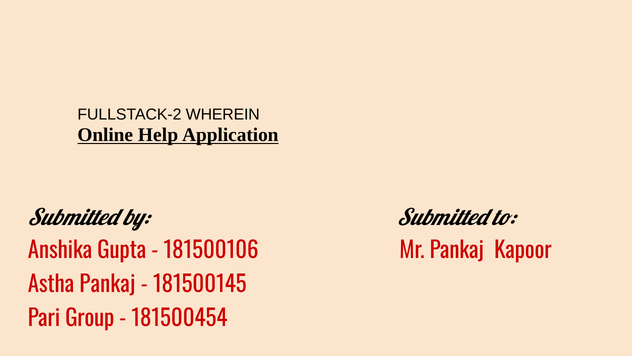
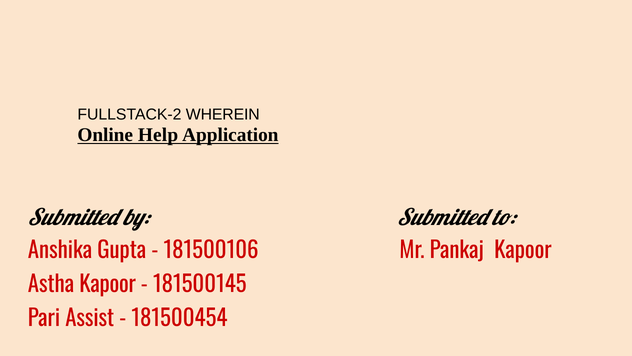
Astha Pankaj: Pankaj -> Kapoor (108, 284)
Group: Group -> Assist (90, 318)
